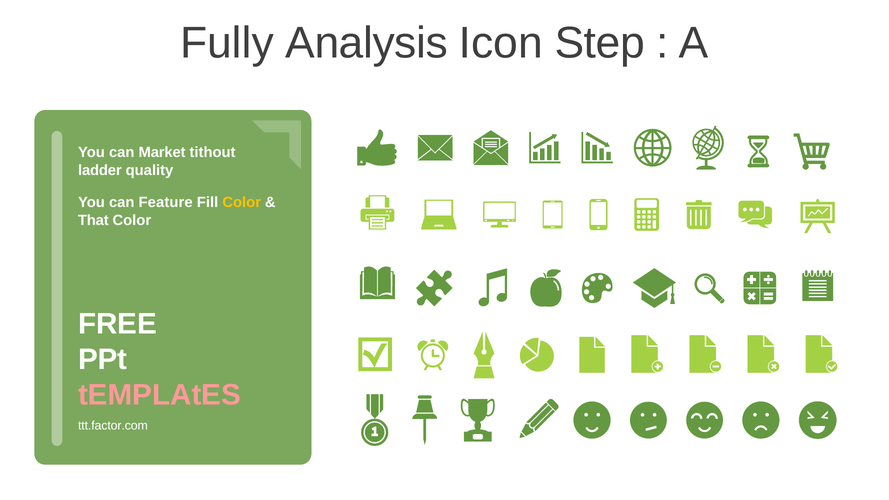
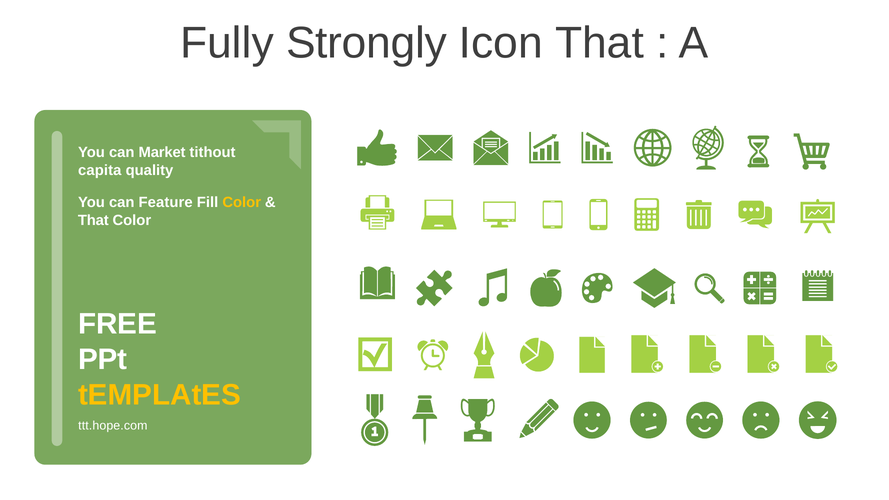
Analysis: Analysis -> Strongly (367, 43)
Icon Step: Step -> That (600, 43)
ladder: ladder -> capita (100, 170)
tEMPLAtES colour: pink -> yellow (159, 395)
ttt.factor.com: ttt.factor.com -> ttt.hope.com (113, 426)
